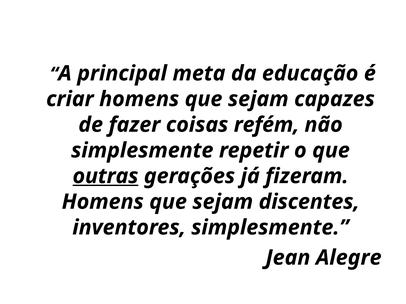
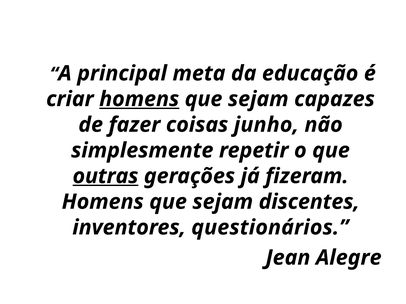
homens underline: none -> present (139, 99)
refém: refém -> junho (266, 125)
inventores simplesmente: simplesmente -> questionários (270, 228)
